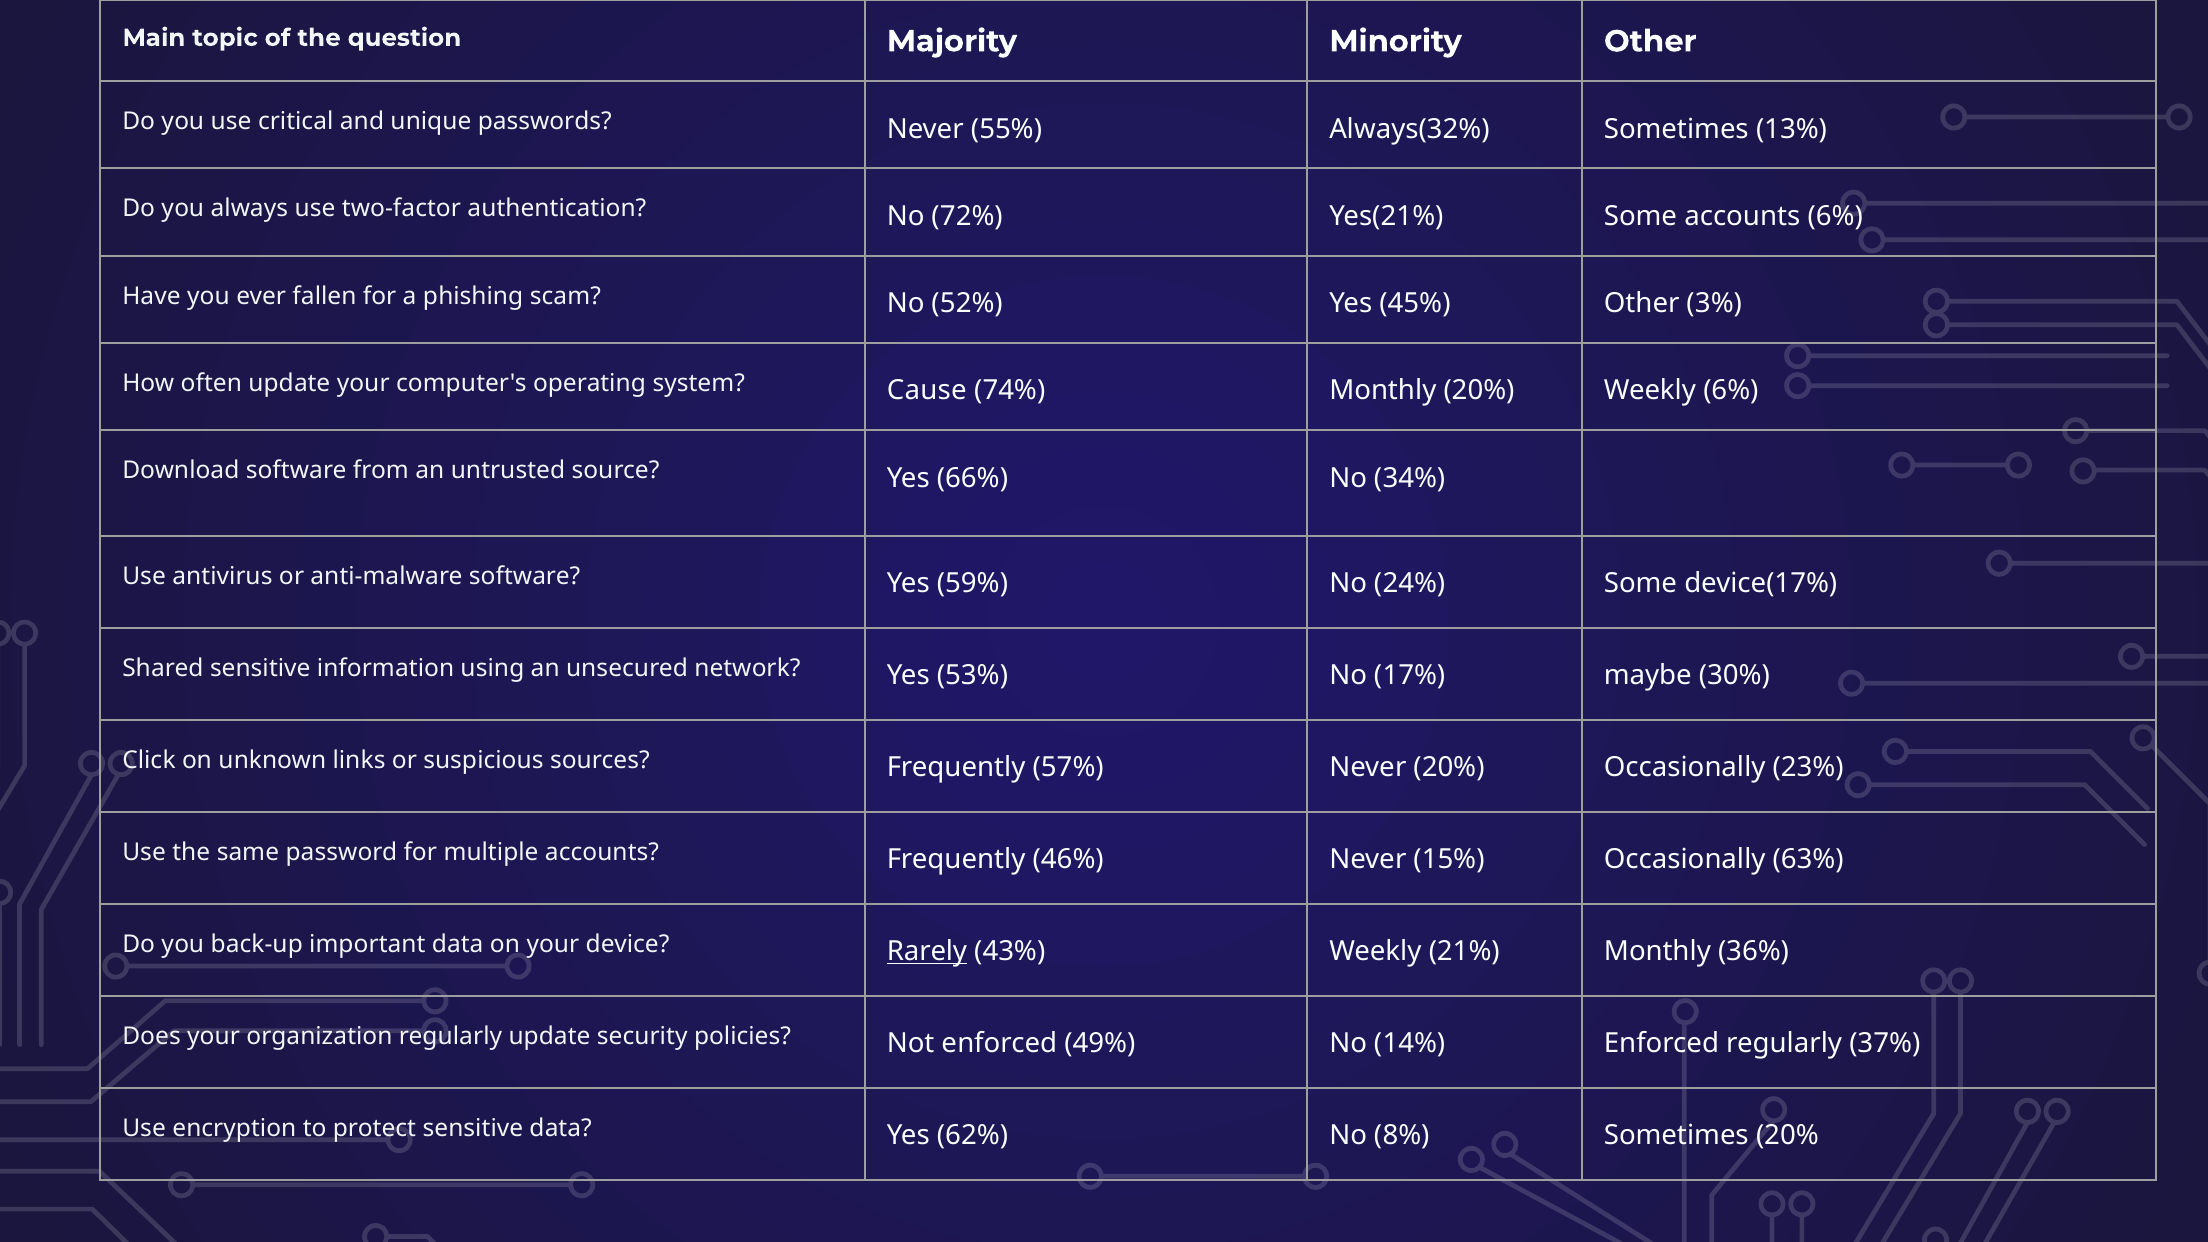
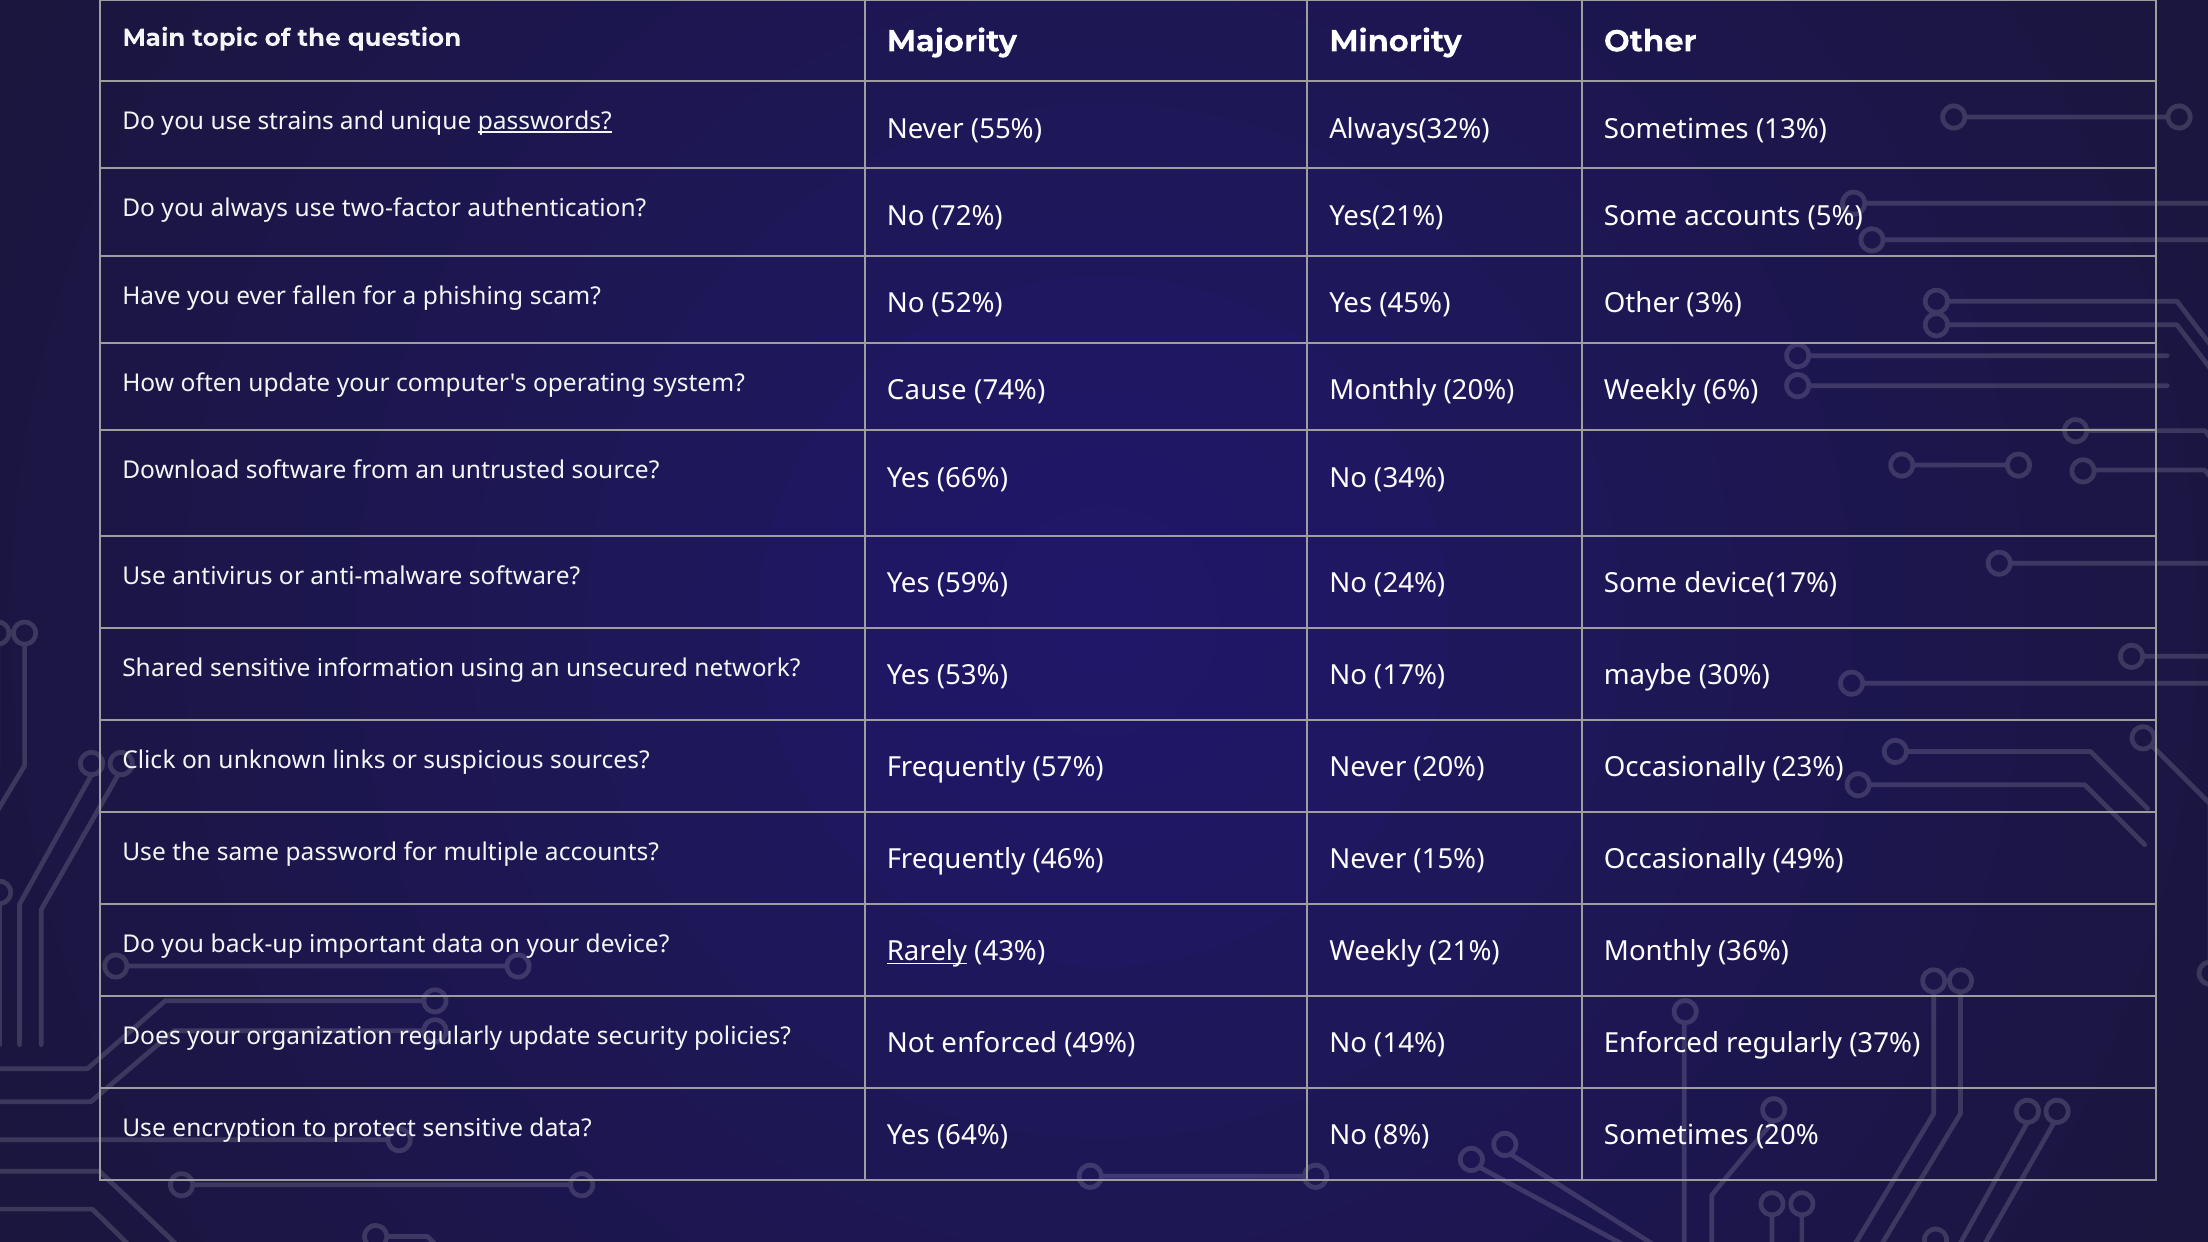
critical: critical -> strains (296, 122)
passwords underline: none -> present (545, 122)
accounts 6%: 6% -> 5% (1835, 216)
Occasionally 63%: 63% -> 49% (1808, 860)
62%: 62% -> 64% (973, 1136)
